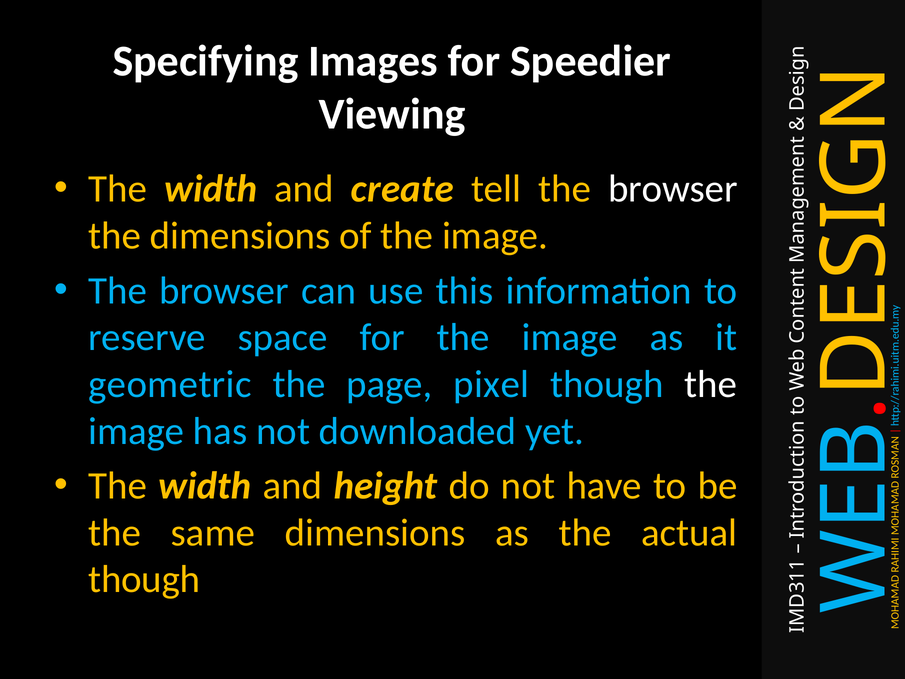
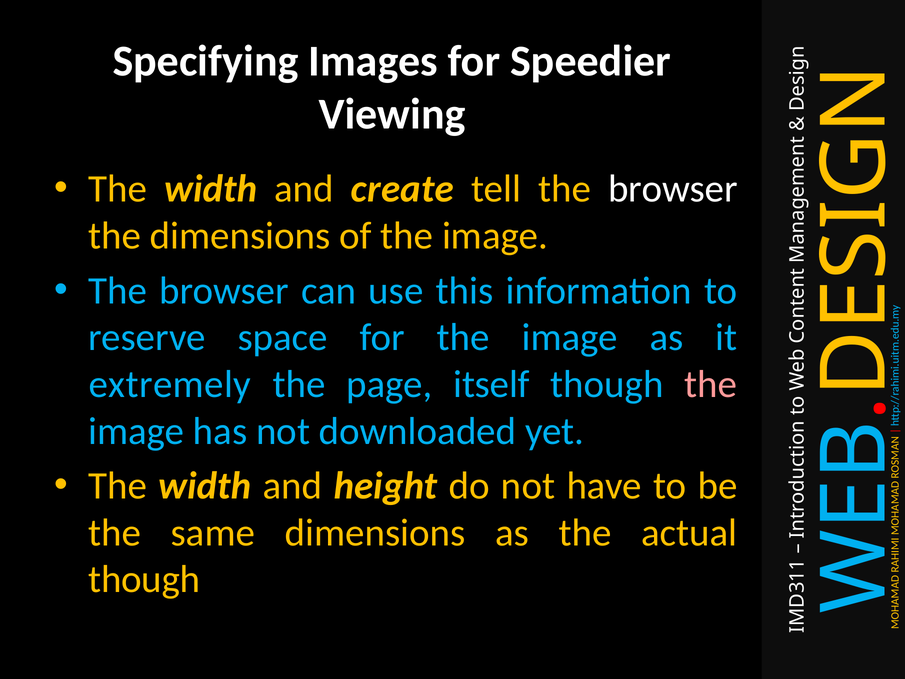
geometric: geometric -> extremely (170, 384)
pixel: pixel -> itself (491, 384)
the colour: white -> pink (711, 384)
